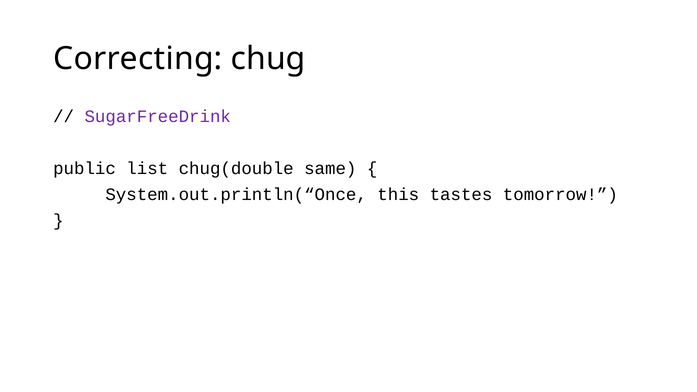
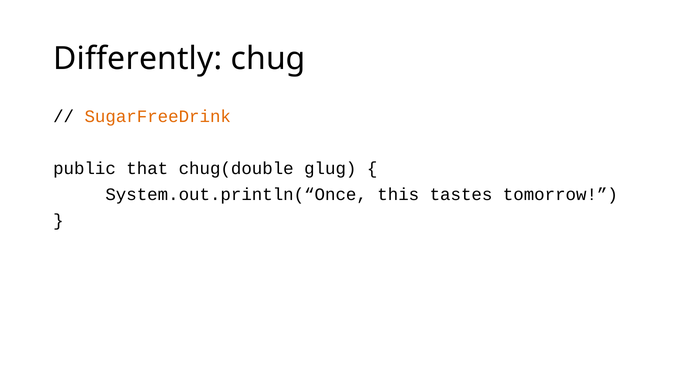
Correcting: Correcting -> Differently (138, 59)
SugarFreeDrink colour: purple -> orange (158, 116)
list: list -> that (147, 168)
same: same -> glug (330, 168)
